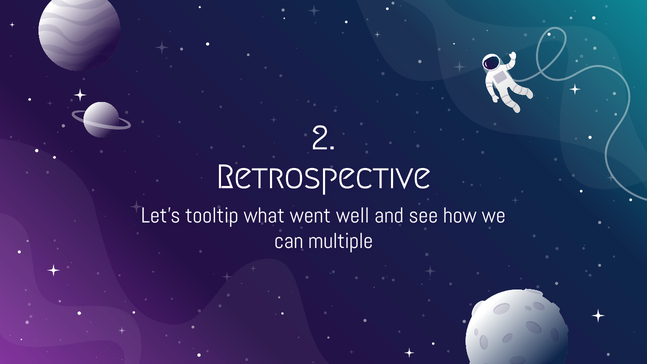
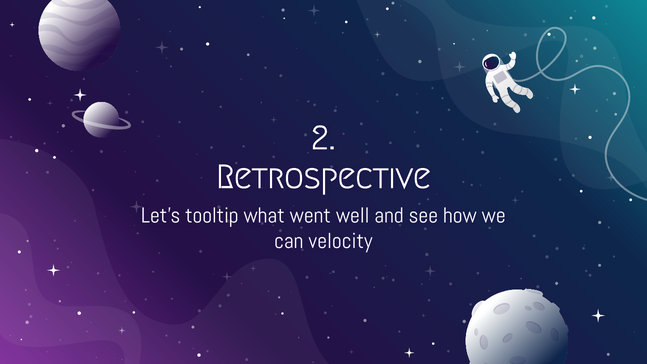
multiple: multiple -> velocity (341, 241)
